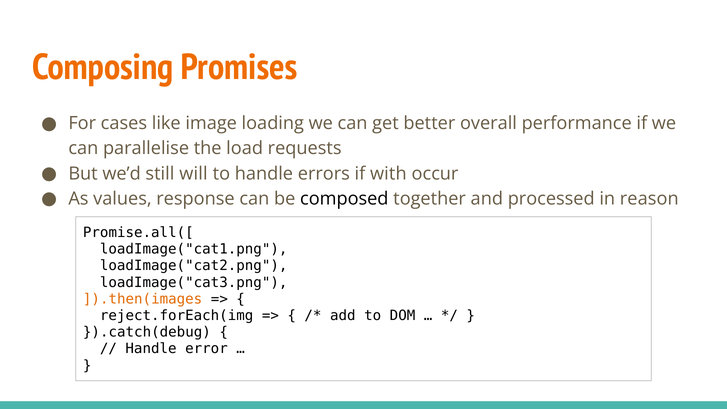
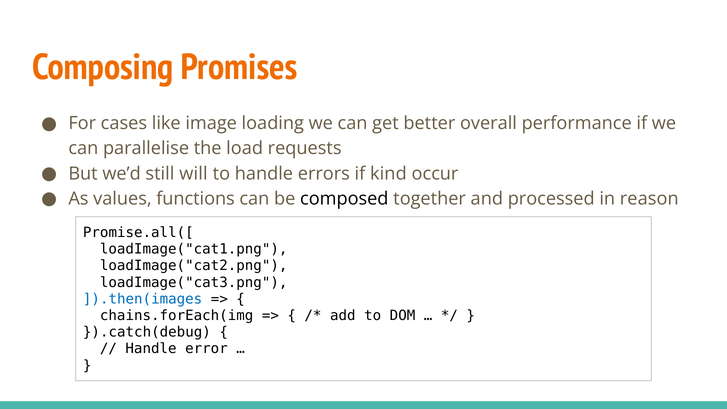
with: with -> kind (388, 174)
response: response -> functions (196, 199)
]).then(images colour: orange -> blue (143, 299)
reject.forEach(img: reject.forEach(img -> chains.forEach(img (177, 316)
